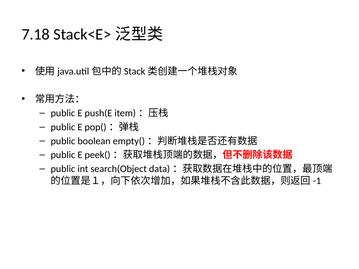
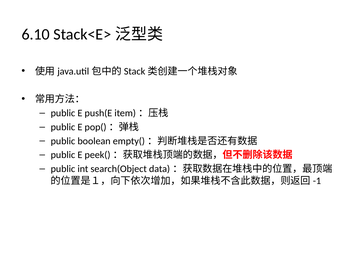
7.18: 7.18 -> 6.10 (36, 34)
